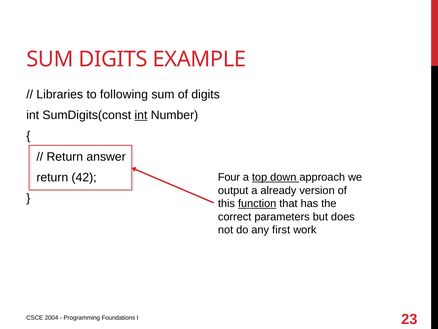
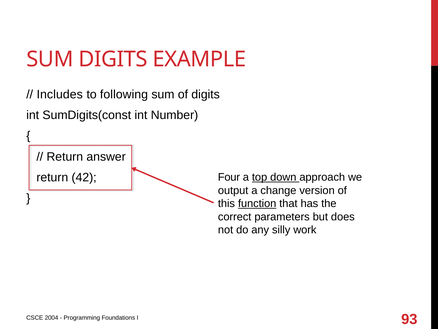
Libraries: Libraries -> Includes (60, 94)
int underline: present -> none (141, 115)
already: already -> change (278, 190)
first: first -> silly (281, 230)
23: 23 -> 93 (409, 319)
